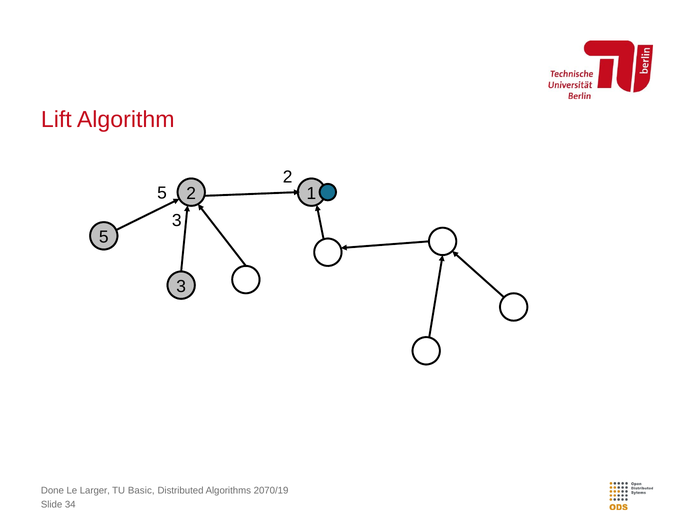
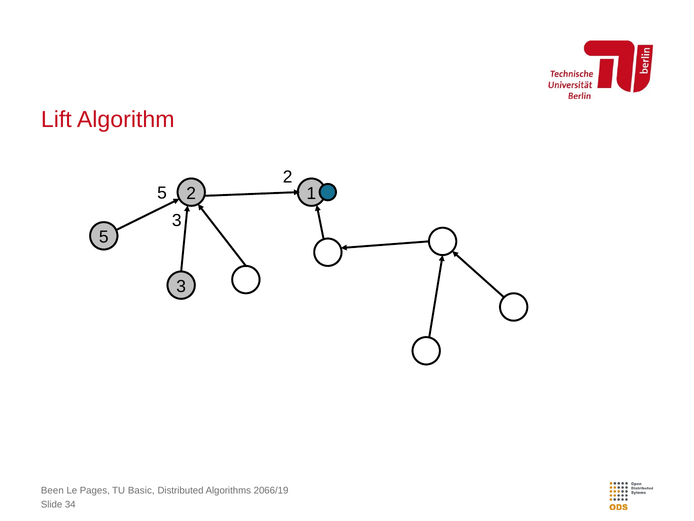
Done: Done -> Been (52, 490)
Larger: Larger -> Pages (95, 490)
2070/19: 2070/19 -> 2066/19 (271, 490)
